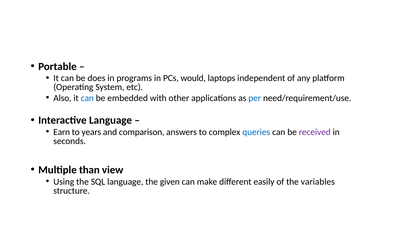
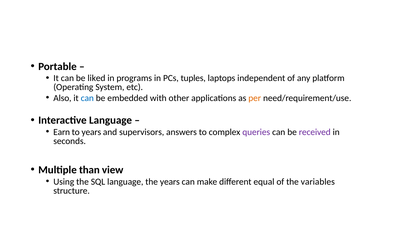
does: does -> liked (96, 78)
would: would -> tuples (193, 78)
per colour: blue -> orange (255, 98)
comparison: comparison -> supervisors (142, 132)
queries colour: blue -> purple (256, 132)
the given: given -> years (170, 182)
easily: easily -> equal (264, 182)
